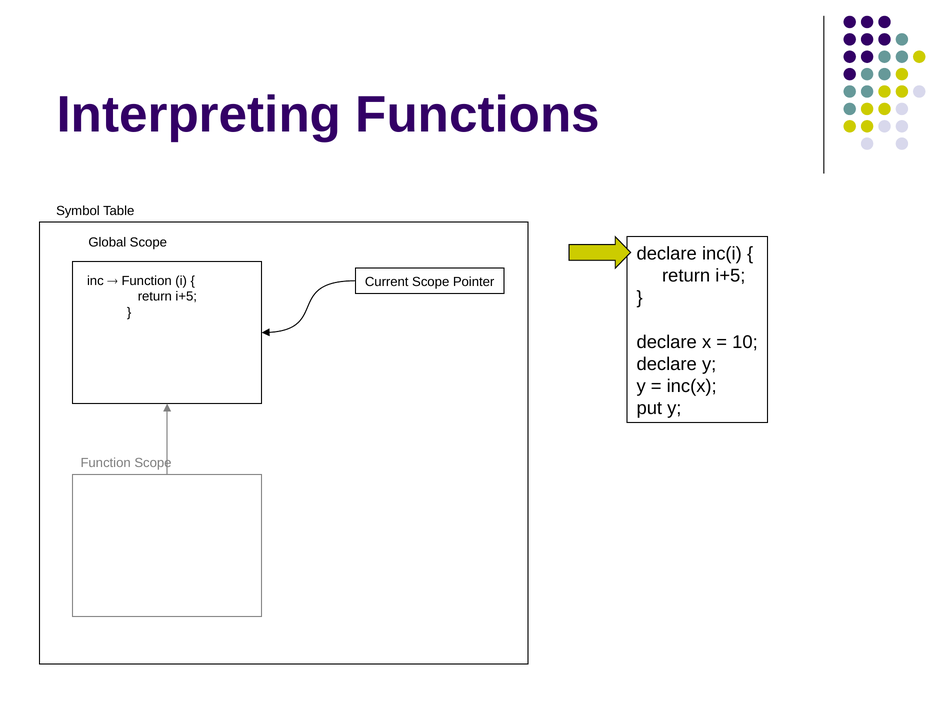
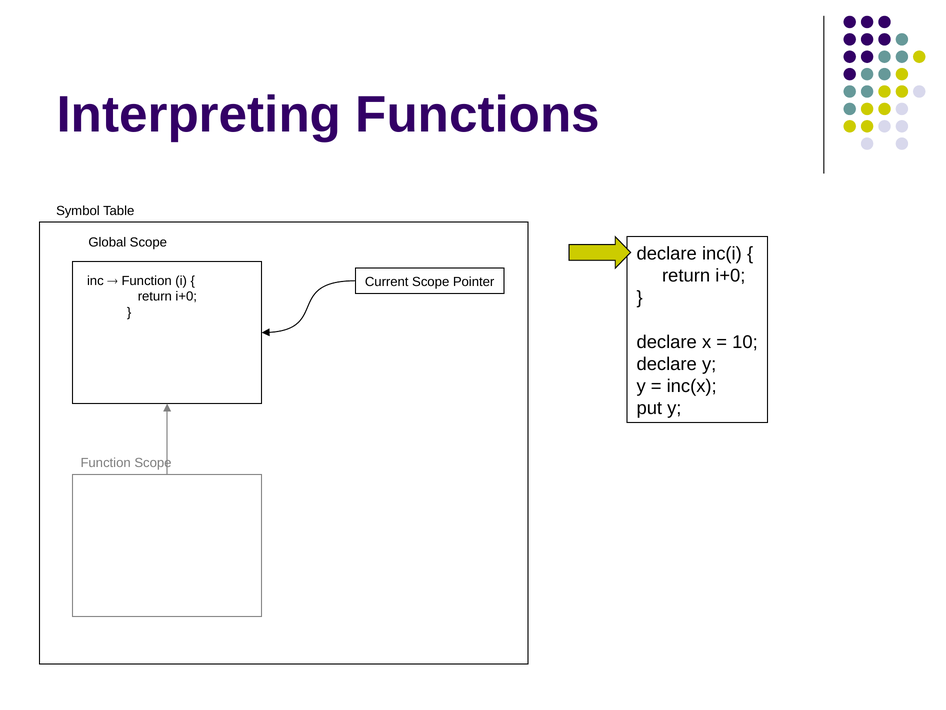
i+5: i+5 -> i+0 (730, 276)
i+5: i+5 -> i+0 (186, 296)
